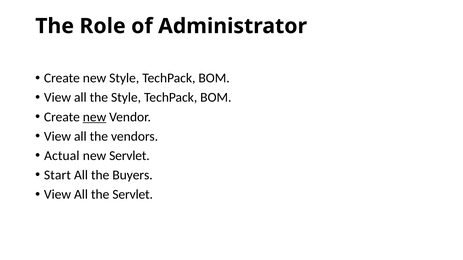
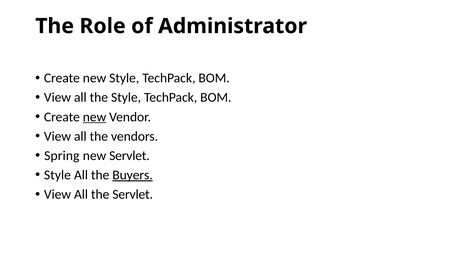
Actual: Actual -> Spring (62, 156)
Start: Start -> Style (57, 175)
Buyers underline: none -> present (133, 175)
